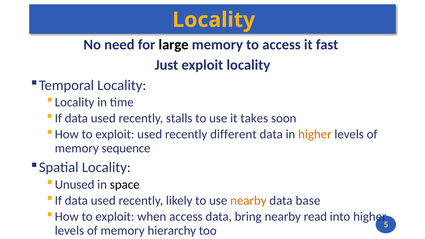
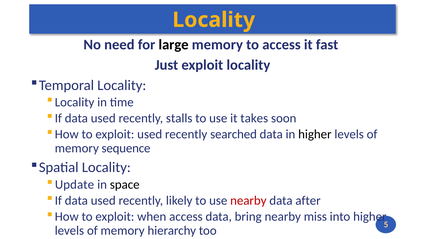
different: different -> searched (234, 134)
higher colour: orange -> black (315, 134)
Unused: Unused -> Update (75, 185)
nearby colour: orange -> red (248, 201)
base: base -> after (308, 201)
read: read -> miss (315, 217)
